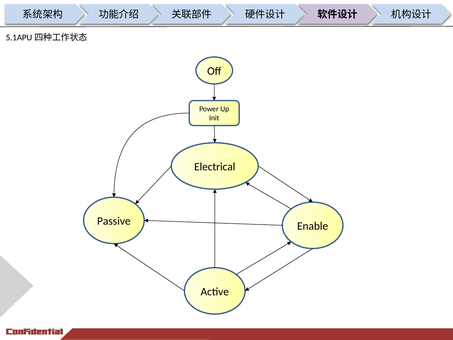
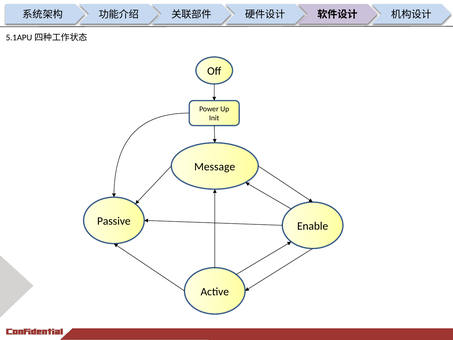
Electrical: Electrical -> Message (215, 167)
